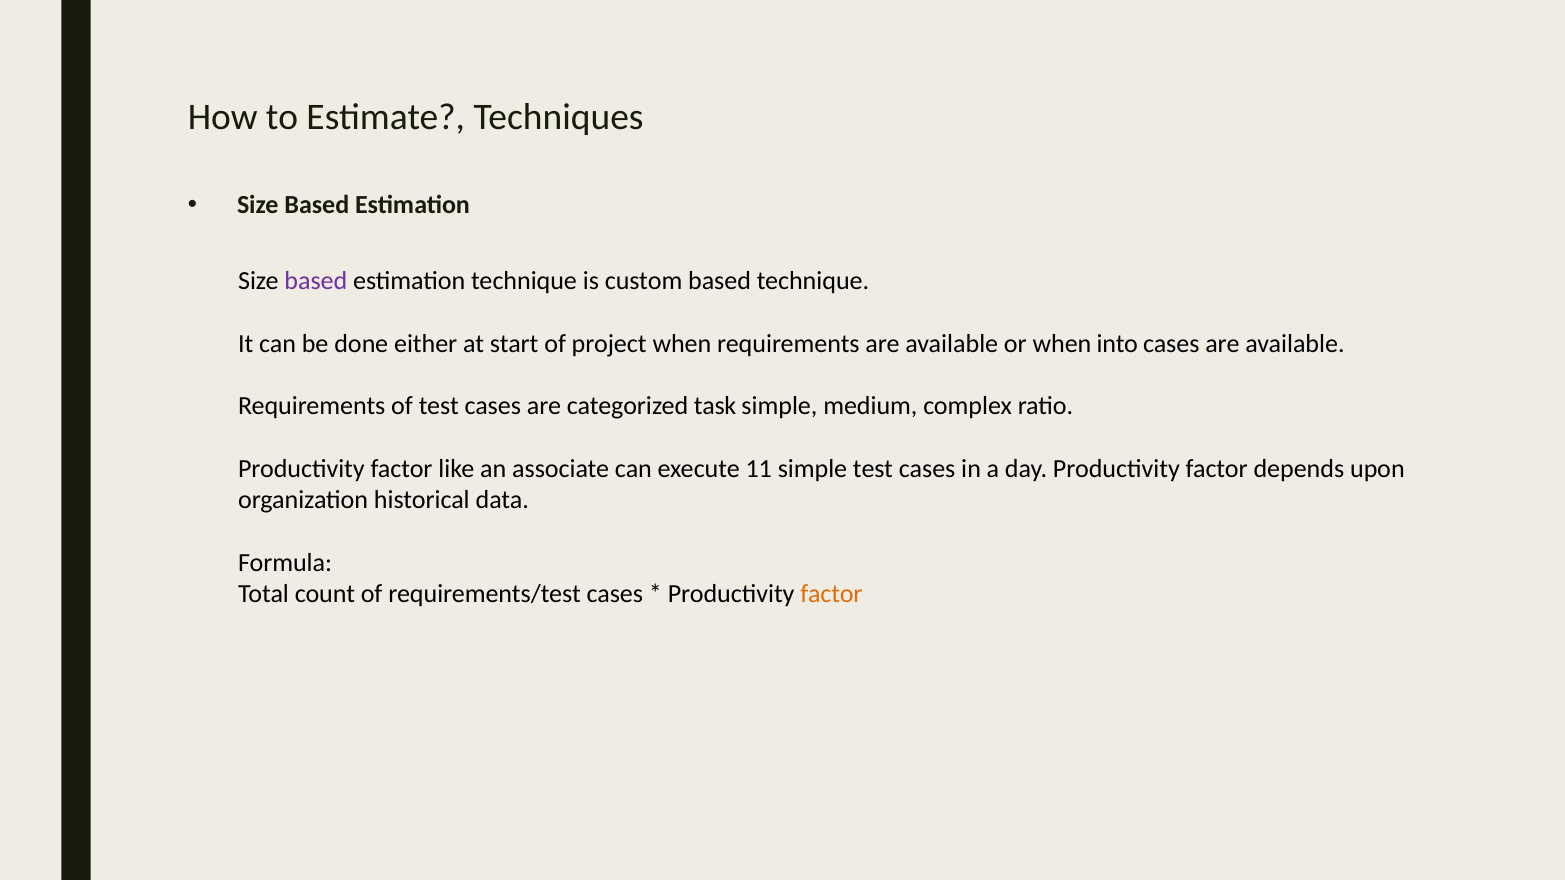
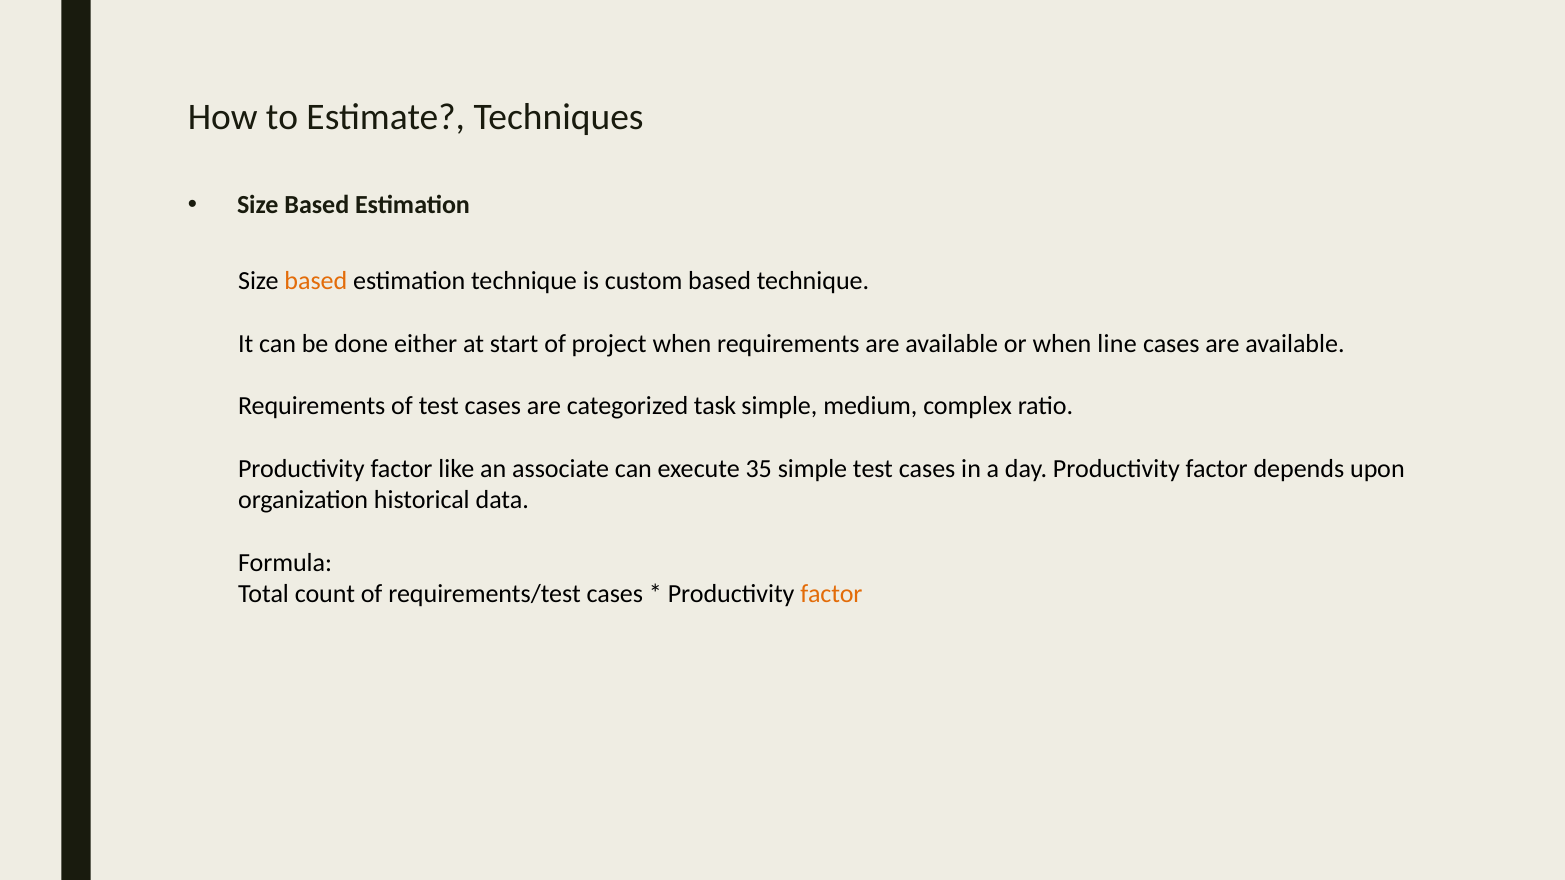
based colour: purple -> orange (316, 281)
into: into -> line (1117, 344)
11: 11 -> 35 (759, 469)
